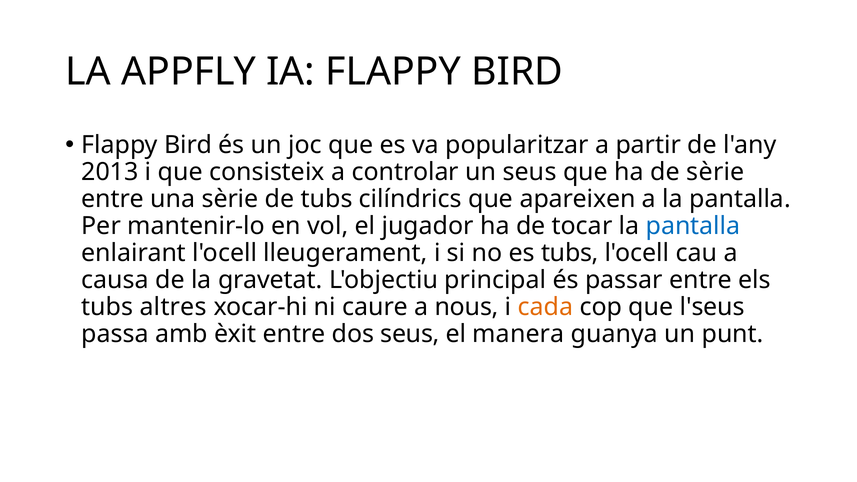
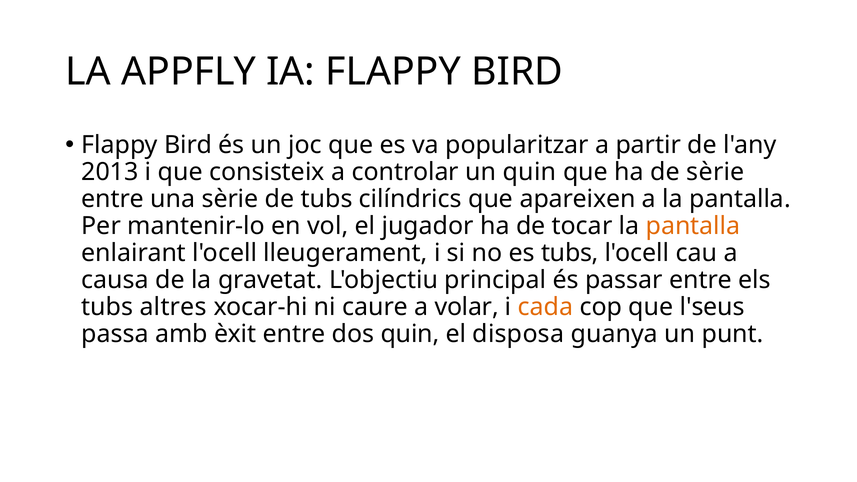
un seus: seus -> quin (530, 172)
pantalla colour: blue -> orange (693, 226)
nous: nous -> volar (467, 307)
dos seus: seus -> quin (410, 334)
manera: manera -> disposa (518, 334)
